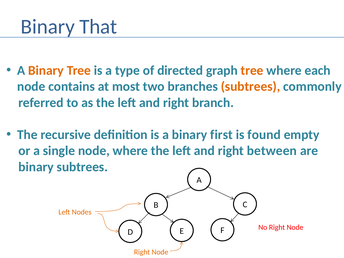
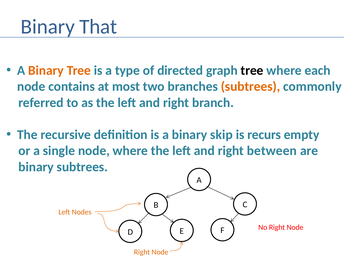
tree colour: orange -> black (252, 71)
first: first -> skip (221, 135)
found: found -> recurs (264, 135)
